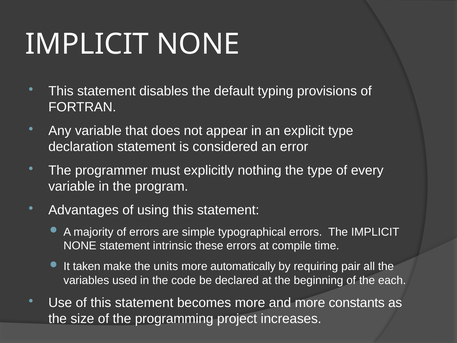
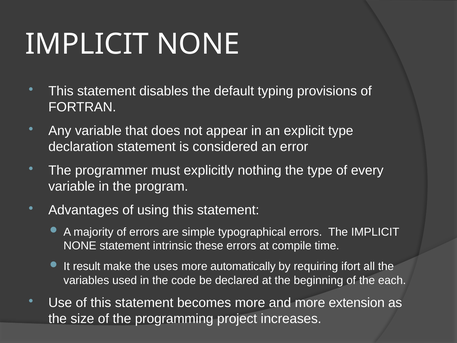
taken: taken -> result (87, 266)
units: units -> uses (166, 266)
pair: pair -> ifort (351, 266)
constants: constants -> extension (357, 303)
